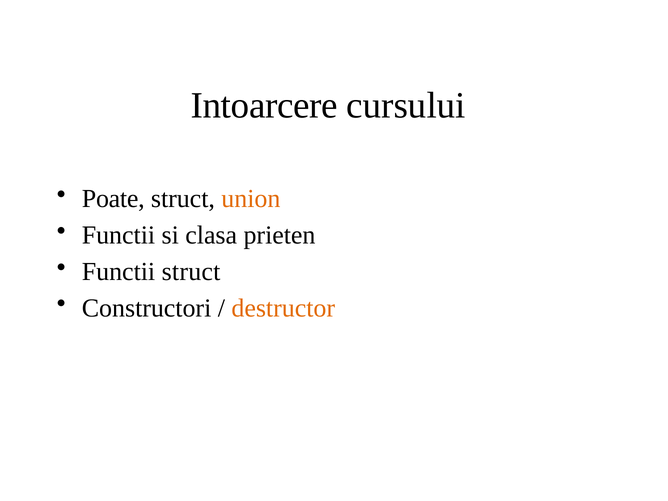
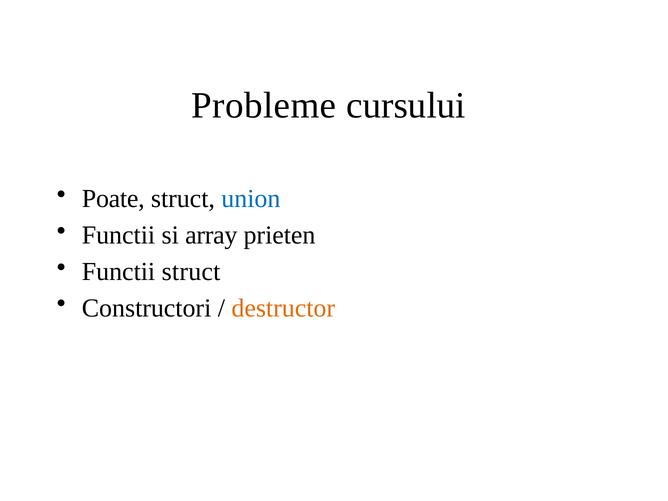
Intoarcere: Intoarcere -> Probleme (264, 106)
union colour: orange -> blue (251, 199)
clasa: clasa -> array (211, 235)
